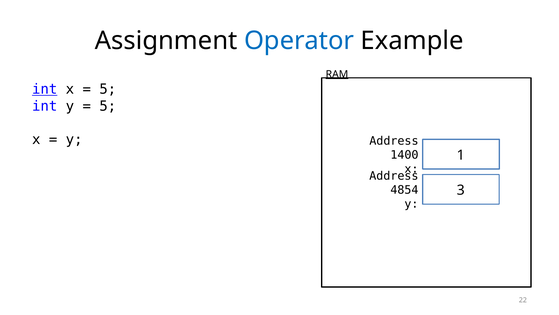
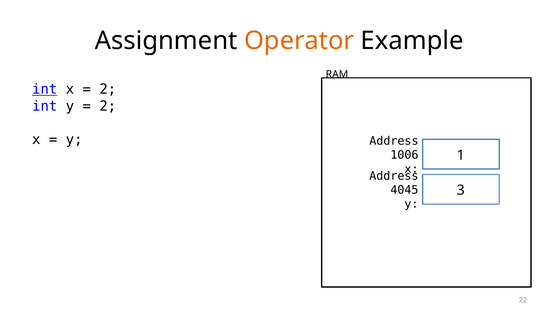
Operator colour: blue -> orange (299, 41)
RAM underline: present -> none (337, 74)
5: 5 -> 2 (108, 89)
5: 5 -> 2 (108, 106)
1400: 1400 -> 1006 (404, 155)
4854: 4854 -> 4045 (404, 190)
